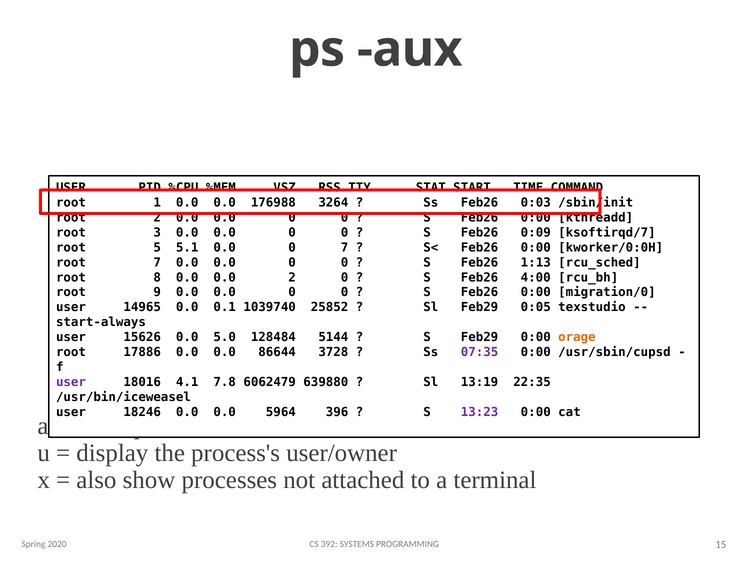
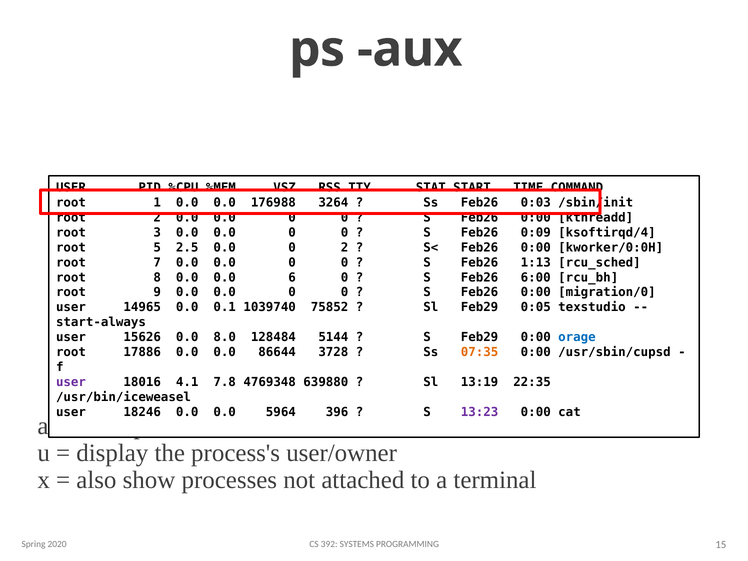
ksoftirqd/7: ksoftirqd/7 -> ksoftirqd/4 (607, 233)
5.1: 5.1 -> 2.5 (187, 247)
0 7: 7 -> 2 (345, 247)
0.0 2: 2 -> 6 (292, 277)
4:00: 4:00 -> 6:00 (536, 277)
25852: 25852 -> 75852 (330, 307)
5.0: 5.0 -> 8.0 (225, 337)
orage colour: orange -> blue (577, 337)
07:35 colour: purple -> orange (480, 352)
6062479: 6062479 -> 4769348 (270, 382)
